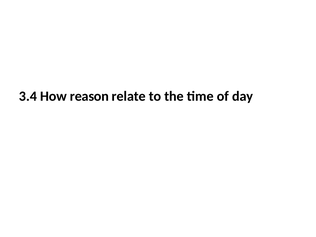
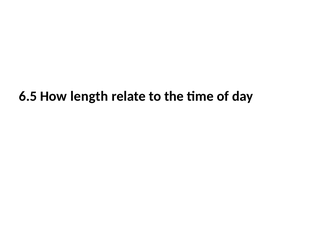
3.4: 3.4 -> 6.5 (28, 96)
reason: reason -> length (89, 96)
